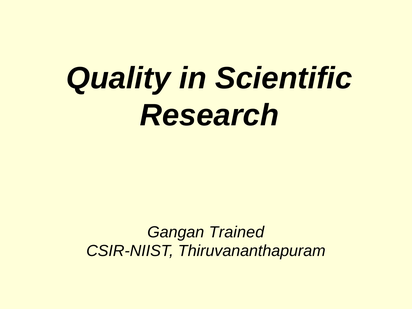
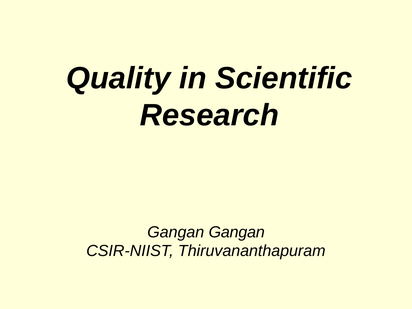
Gangan Trained: Trained -> Gangan (237, 232)
